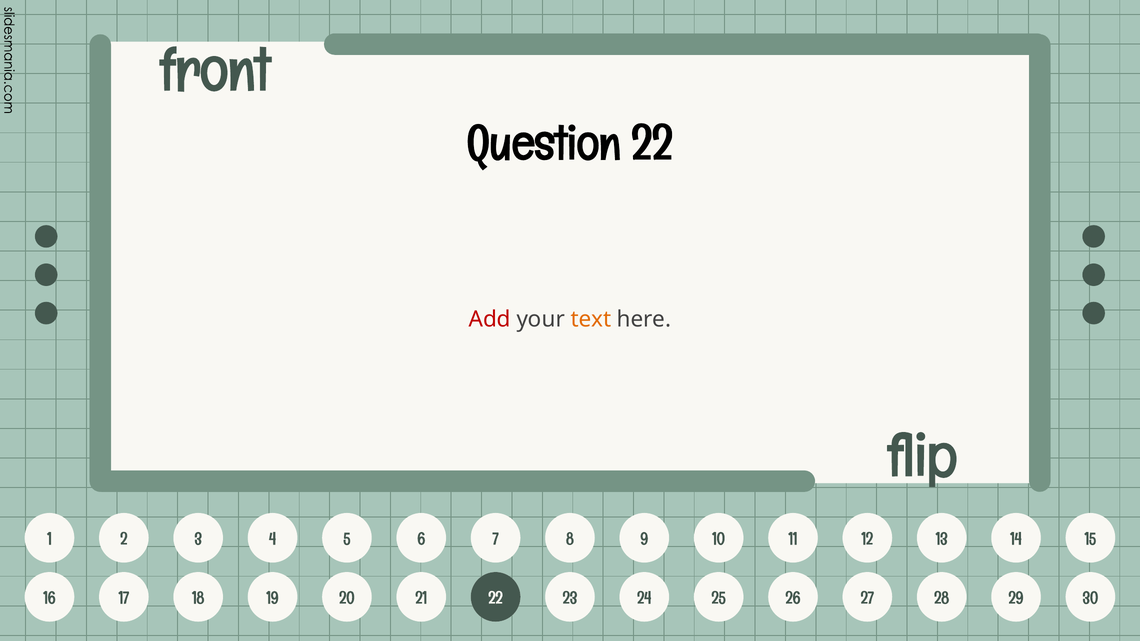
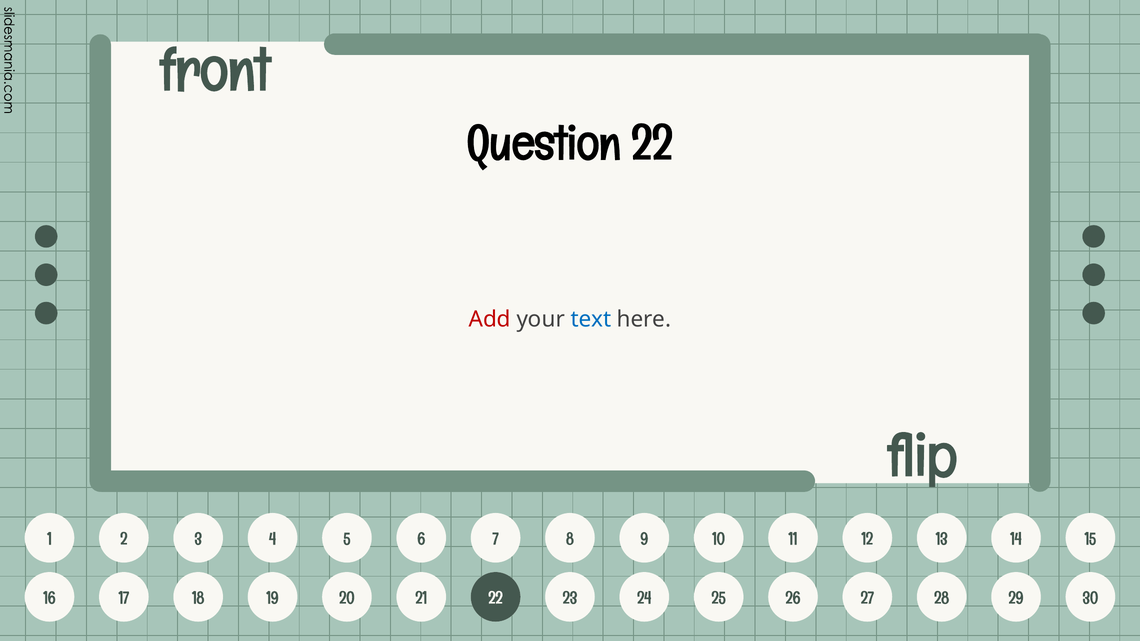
text colour: orange -> blue (591, 319)
